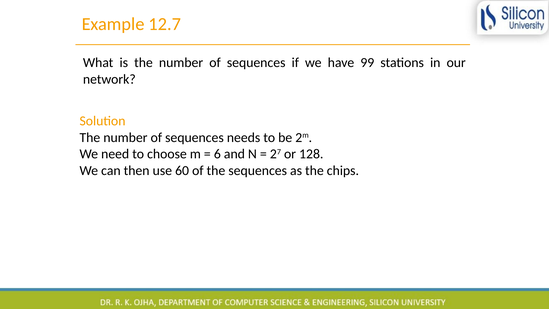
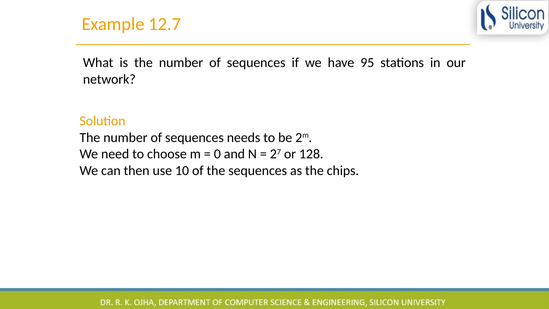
99: 99 -> 95 (367, 63)
6: 6 -> 0 (217, 154)
60: 60 -> 10 (182, 170)
